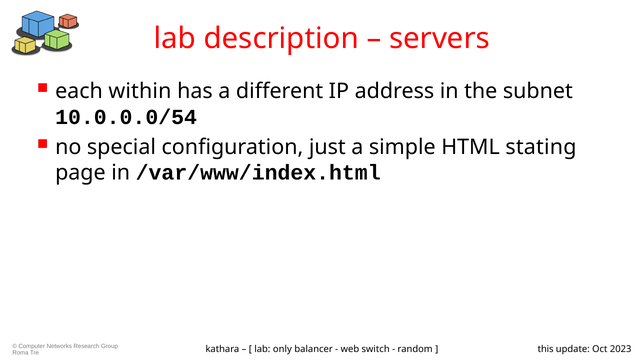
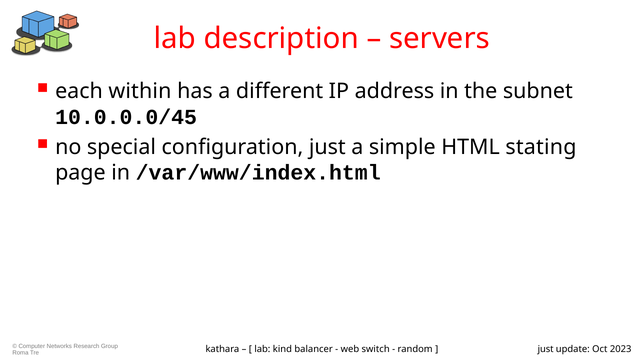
10.0.0.0/54: 10.0.0.0/54 -> 10.0.0.0/45 (126, 117)
only: only -> kind (282, 350)
this: this -> just (546, 350)
